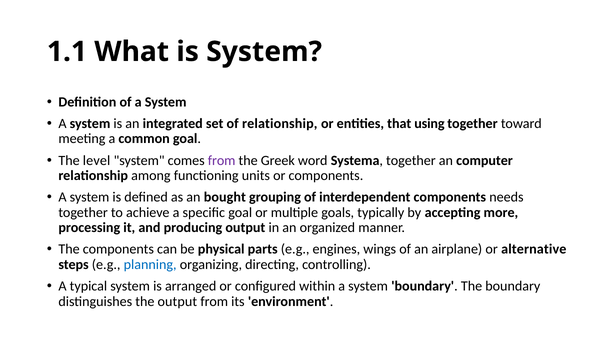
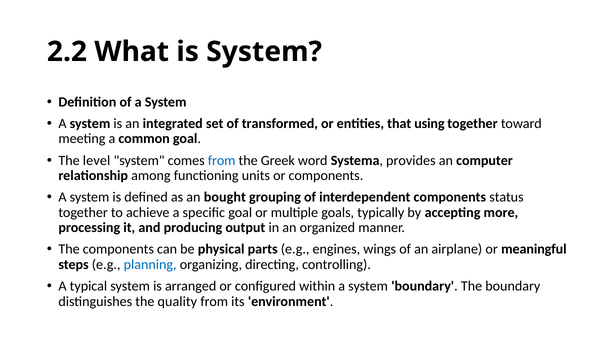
1.1: 1.1 -> 2.2 (67, 52)
of relationship: relationship -> transformed (280, 124)
from colour: purple -> blue (222, 160)
Systema together: together -> provides (411, 160)
needs: needs -> status (506, 197)
alternative: alternative -> meaningful (534, 249)
the output: output -> quality (177, 301)
